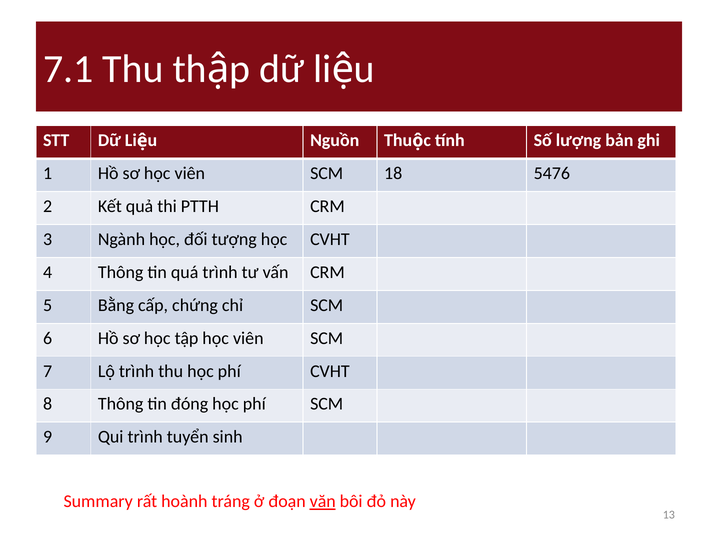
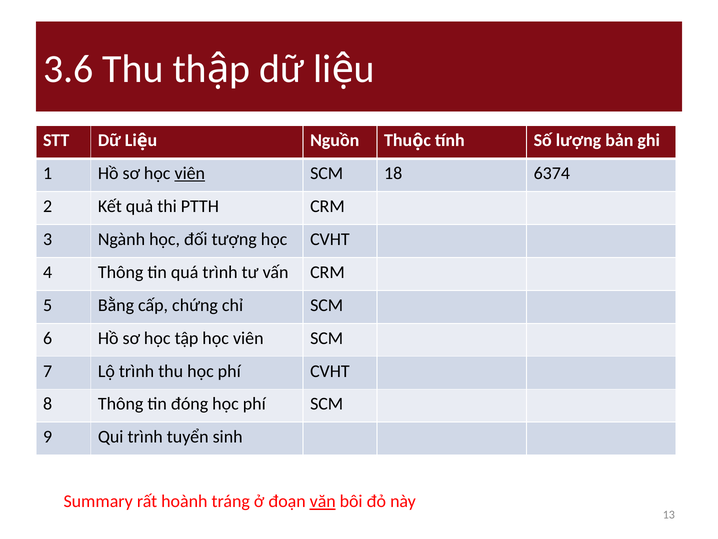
7.1: 7.1 -> 3.6 (68, 69)
viên underline: none -> present (190, 173)
5476: 5476 -> 6374 (552, 173)
